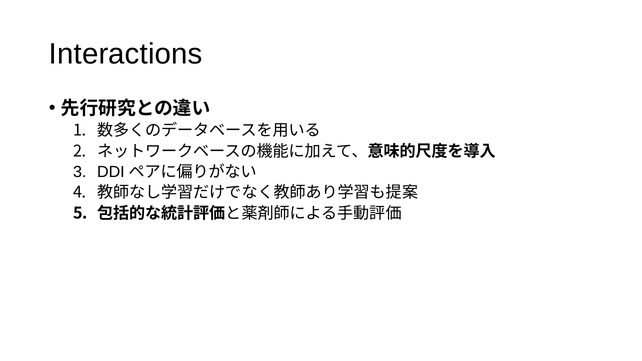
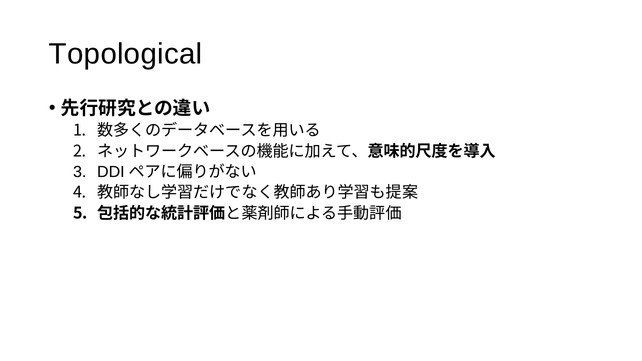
Interactions: Interactions -> Topological (126, 54)
